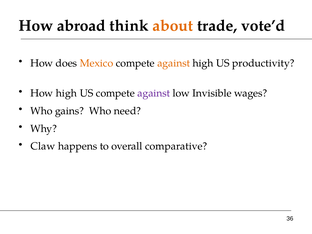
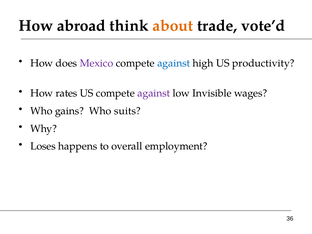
Mexico colour: orange -> purple (96, 63)
against colour: orange -> blue (174, 63)
How high: high -> rates (67, 93)
need: need -> suits (127, 111)
Claw: Claw -> Loses (43, 146)
comparative: comparative -> employment (176, 146)
